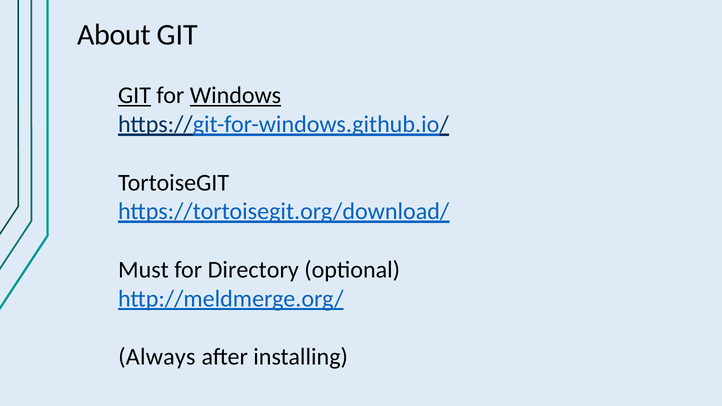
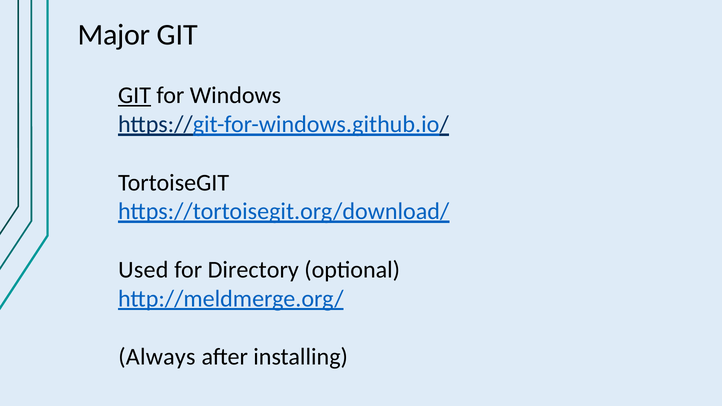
About: About -> Major (114, 35)
Windows underline: present -> none (235, 96)
Must: Must -> Used (143, 270)
